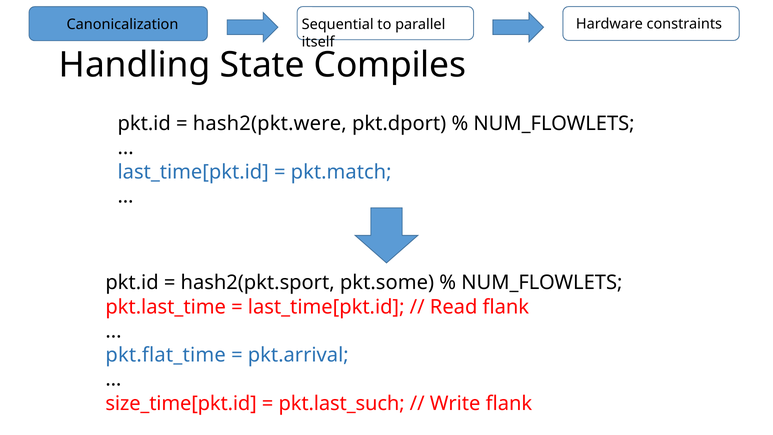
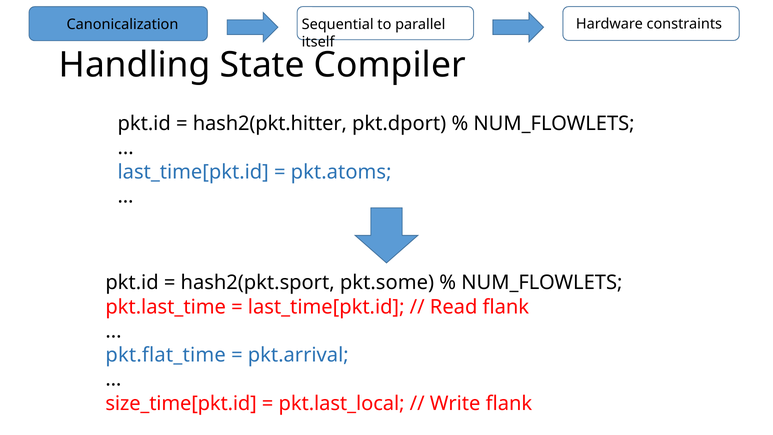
Compiles: Compiles -> Compiler (390, 65)
hash2(pkt.were: hash2(pkt.were -> hash2(pkt.hitter (270, 124)
pkt.match: pkt.match -> pkt.atoms (341, 172)
pkt.last_such: pkt.last_such -> pkt.last_local (342, 403)
